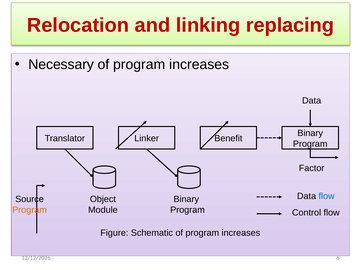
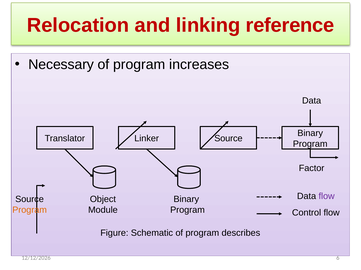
replacing: replacing -> reference (290, 25)
Linker Benefit: Benefit -> Source (228, 139)
flow colour: blue -> purple (327, 197)
Schematic of program increases: increases -> describes (241, 233)
